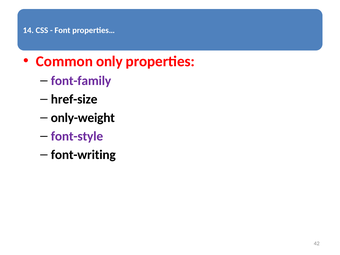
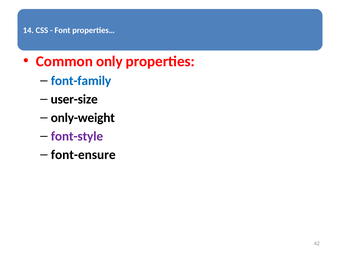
font-family colour: purple -> blue (81, 81)
href-size: href-size -> user-size (74, 99)
font-writing: font-writing -> font-ensure (83, 155)
